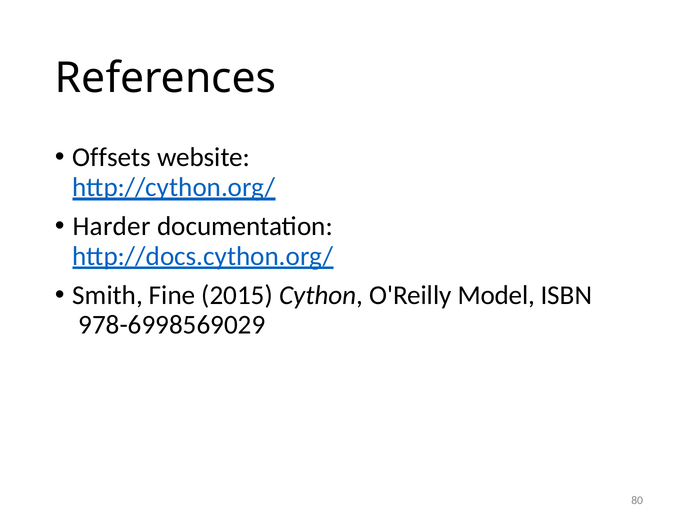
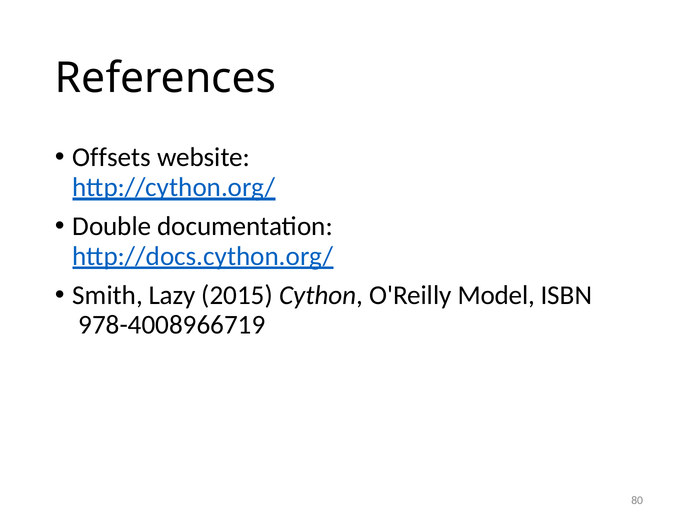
Harder: Harder -> Double (112, 226)
Fine: Fine -> Lazy (172, 295)
978-6998569029: 978-6998569029 -> 978-4008966719 (172, 324)
